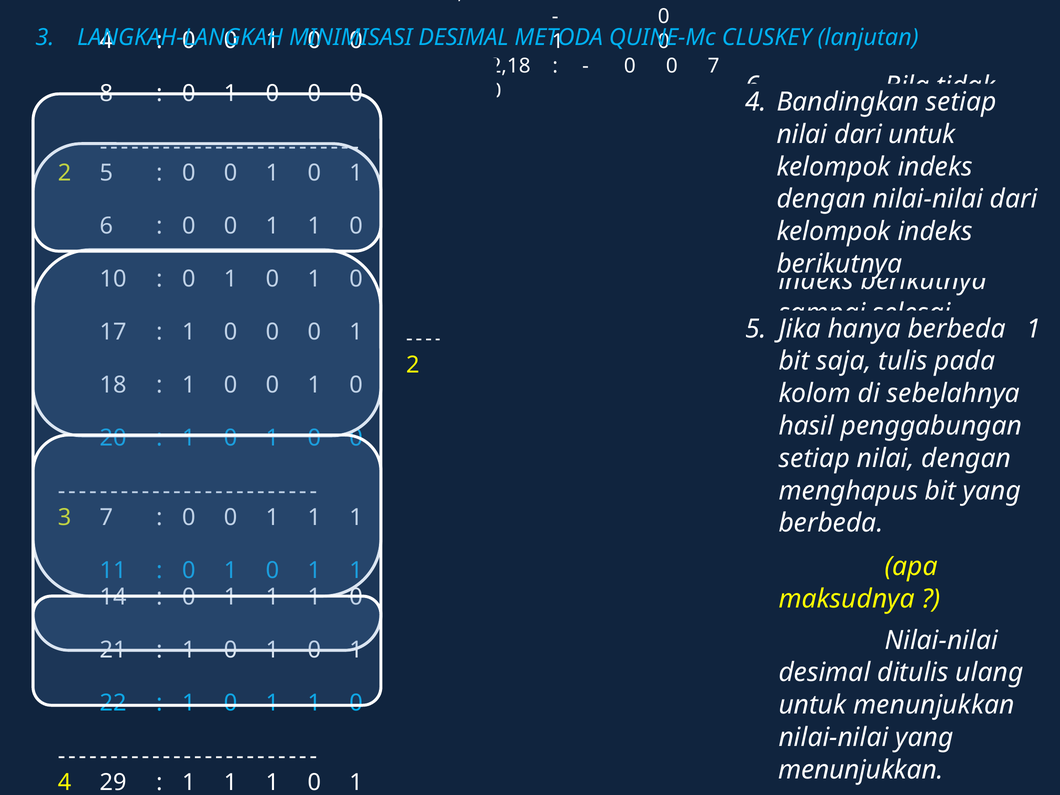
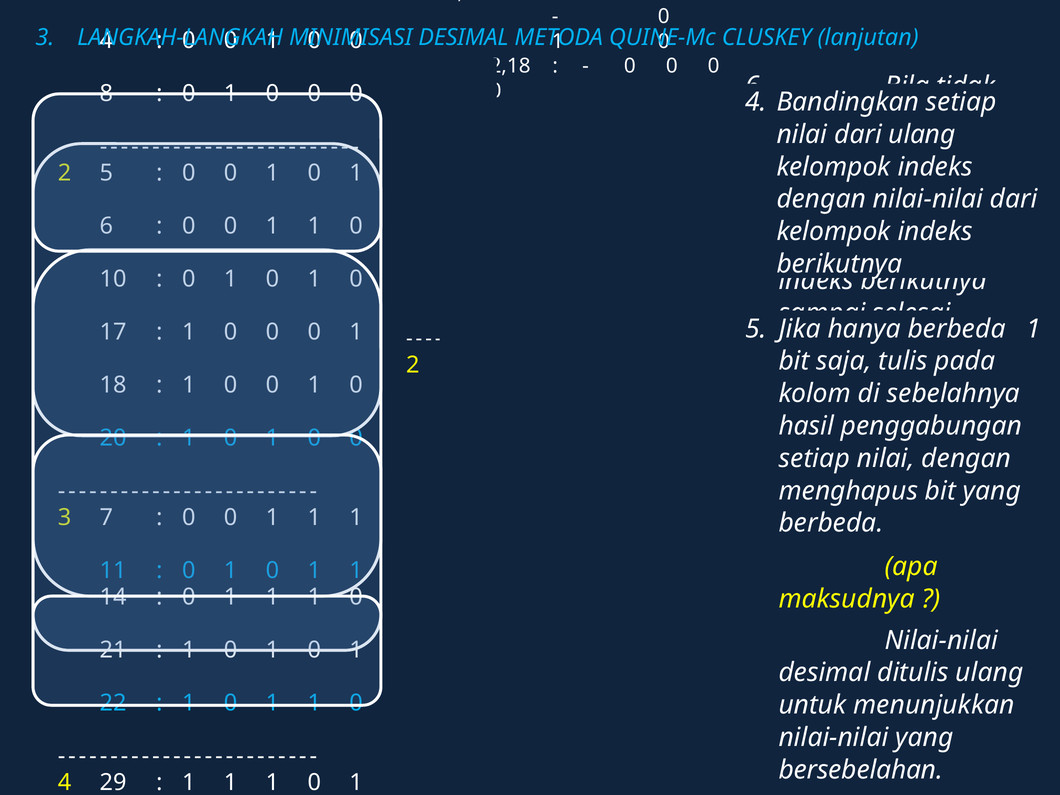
7: 7 -> 0 (714, 66)
untuk: untuk -> ulang (922, 134)
menunjukkan: menunjukkan -> bersebelahan (861, 770)
